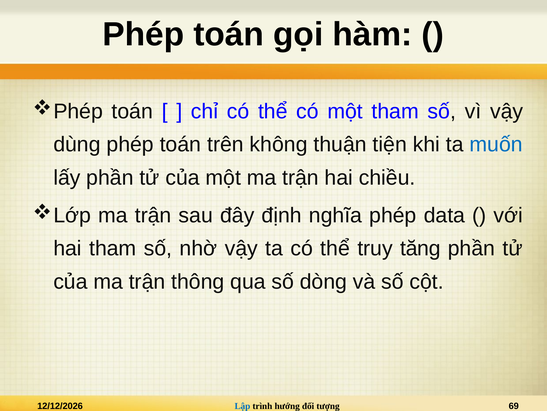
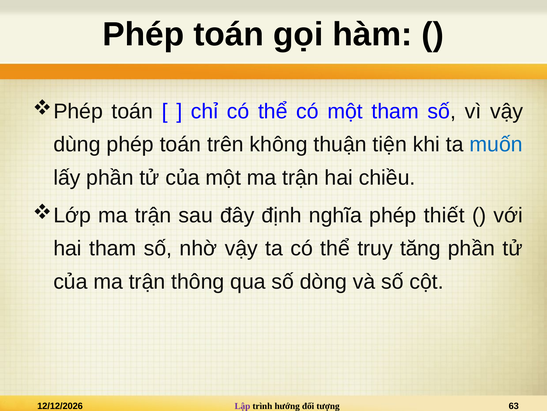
data: data -> thiết (444, 215)
Lập colour: blue -> purple (242, 405)
69: 69 -> 63 (514, 405)
